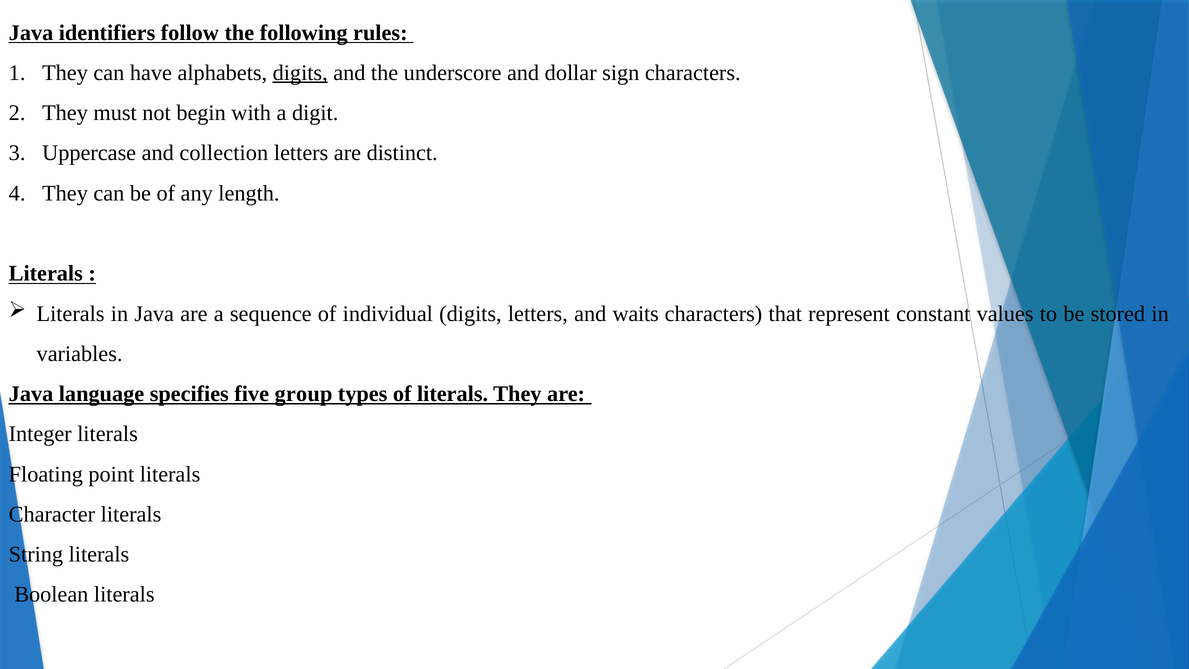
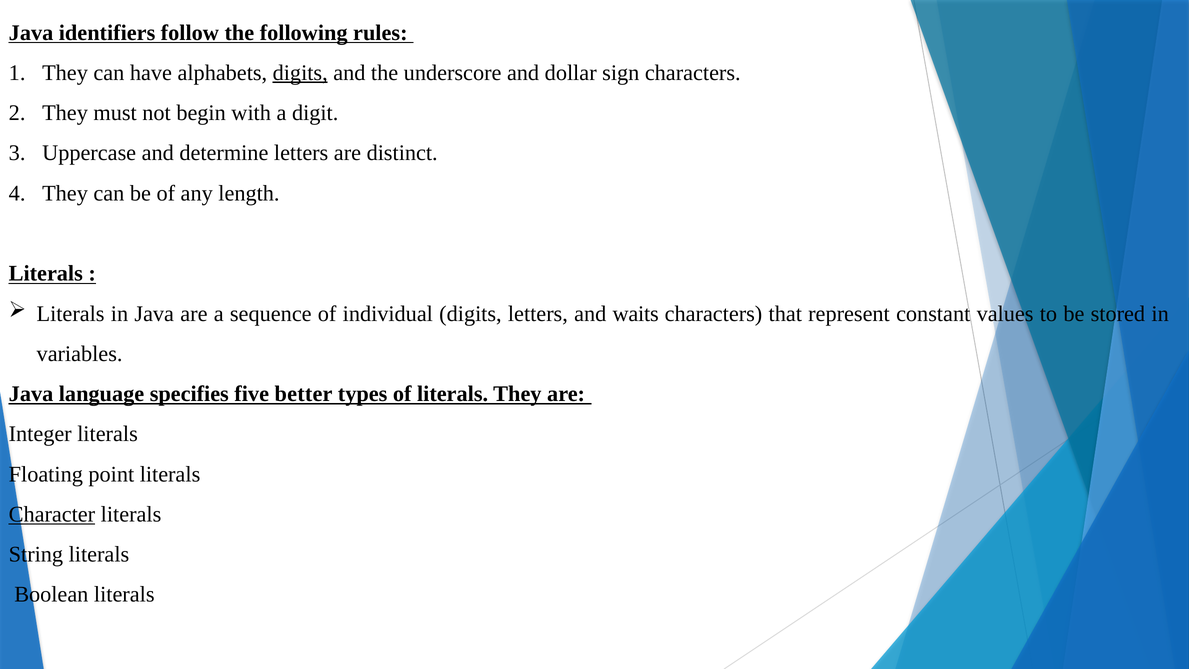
collection: collection -> determine (224, 153)
group: group -> better (304, 394)
Character underline: none -> present (52, 514)
